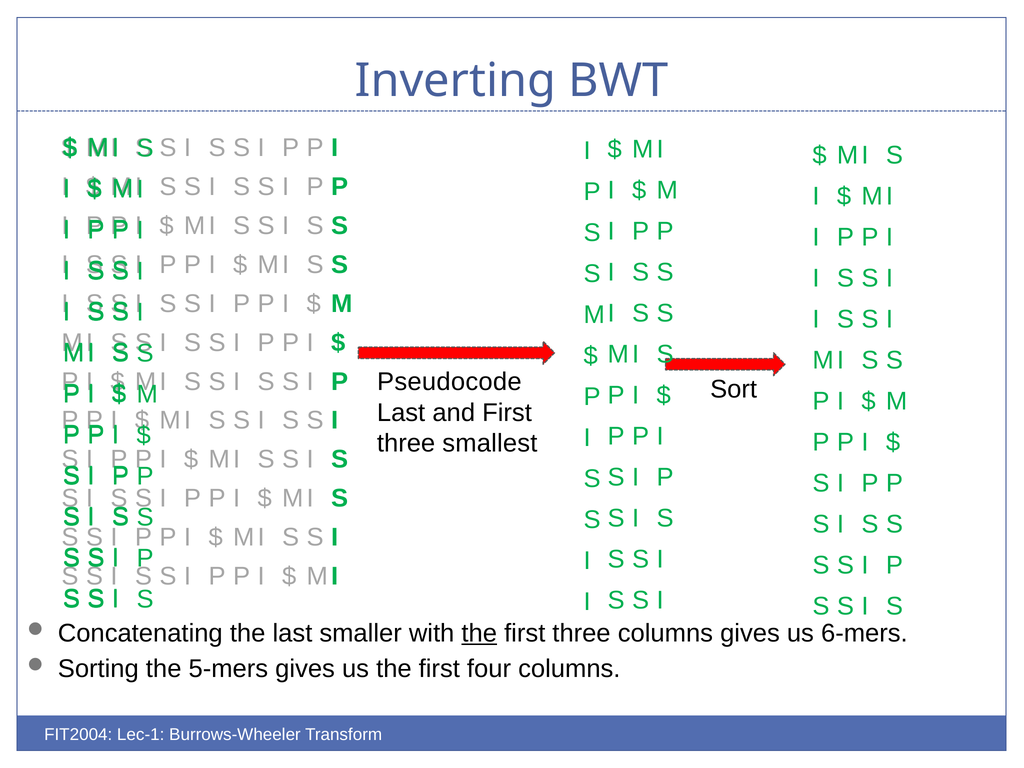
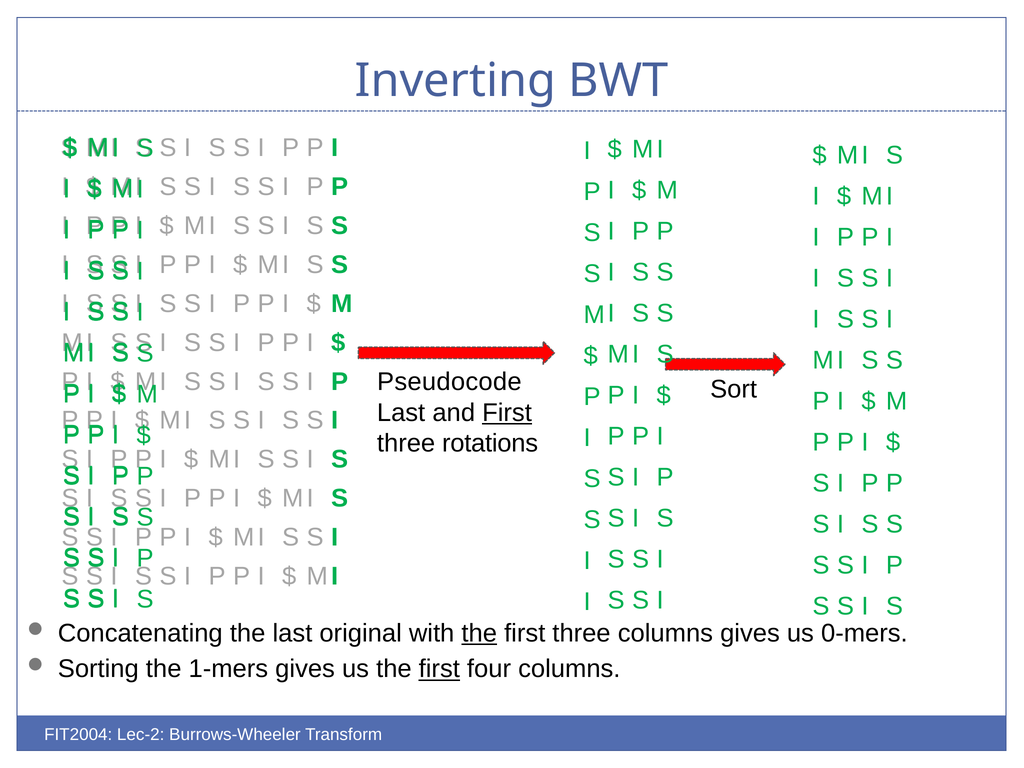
First underline: none -> present (507, 413)
smallest: smallest -> rotations (490, 443)
smaller: smaller -> original (361, 633)
6-mers: 6-mers -> 0-mers (864, 633)
5-mers: 5-mers -> 1-mers (228, 669)
first underline: none -> present (439, 669)
Lec-1: Lec-1 -> Lec-2 (141, 734)
